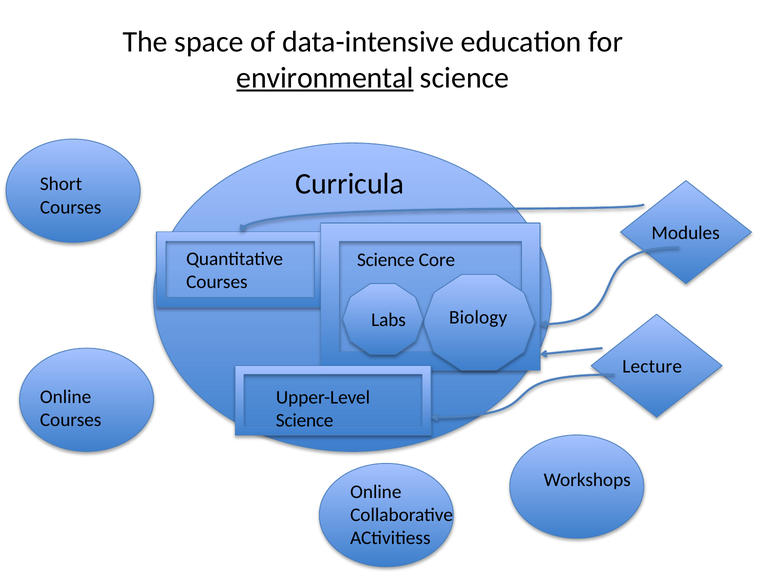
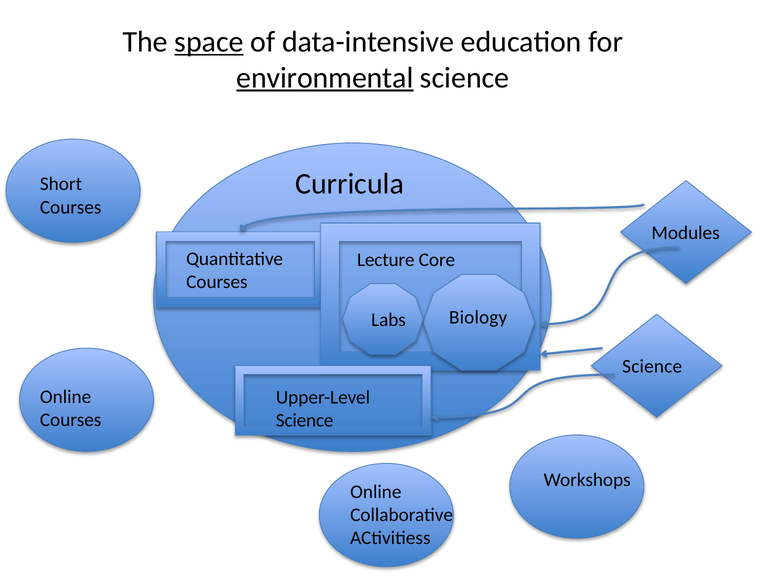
space underline: none -> present (209, 42)
Science: Science -> Lecture (386, 260)
Lecture: Lecture -> Science (652, 367)
